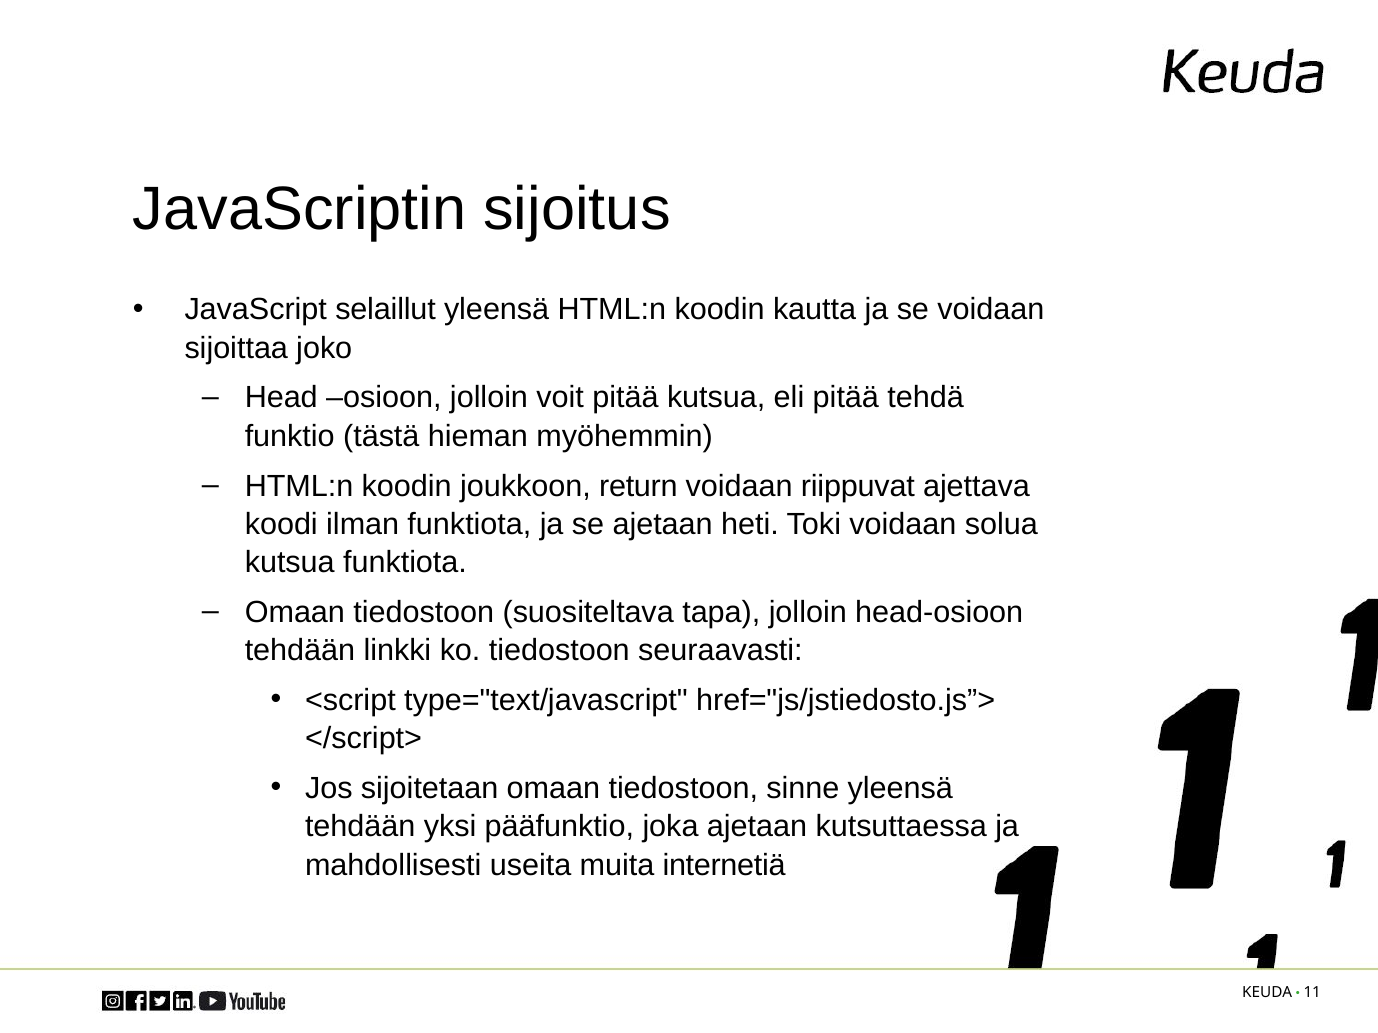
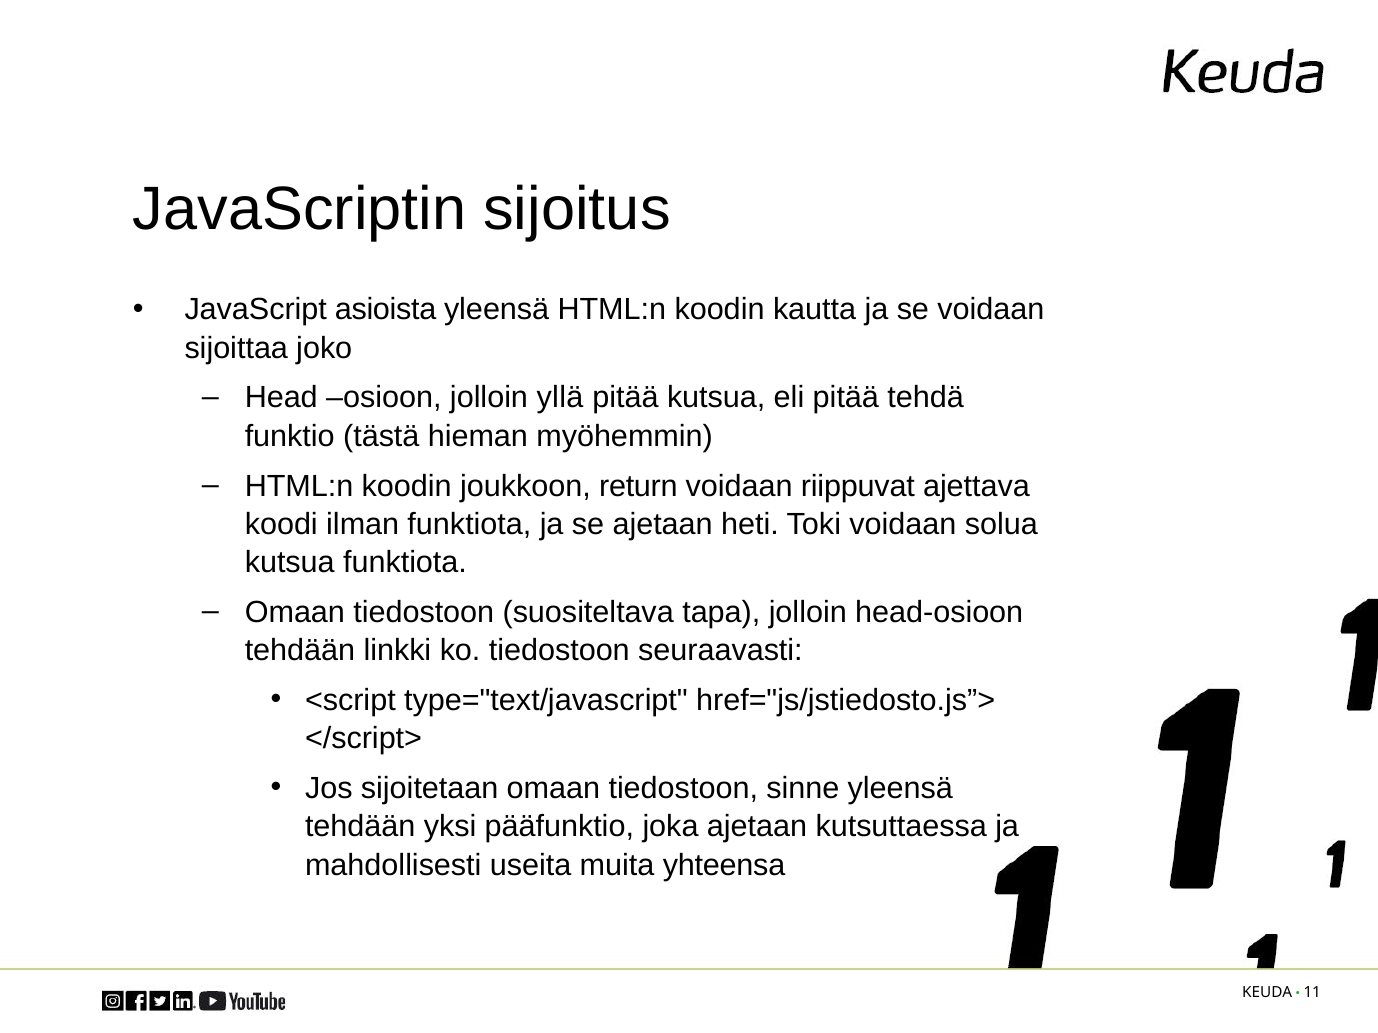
selaillut: selaillut -> asioista (386, 310)
voit: voit -> yllä (560, 398)
internetiä: internetiä -> yhteensa (724, 865)
